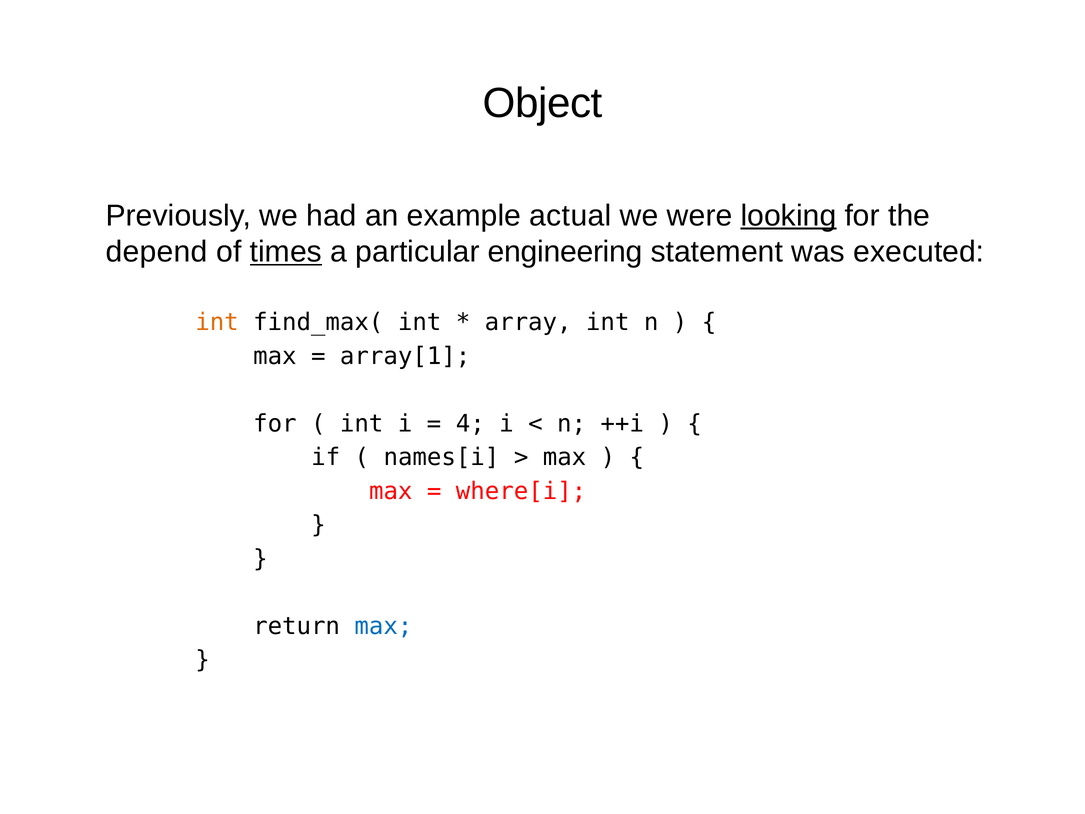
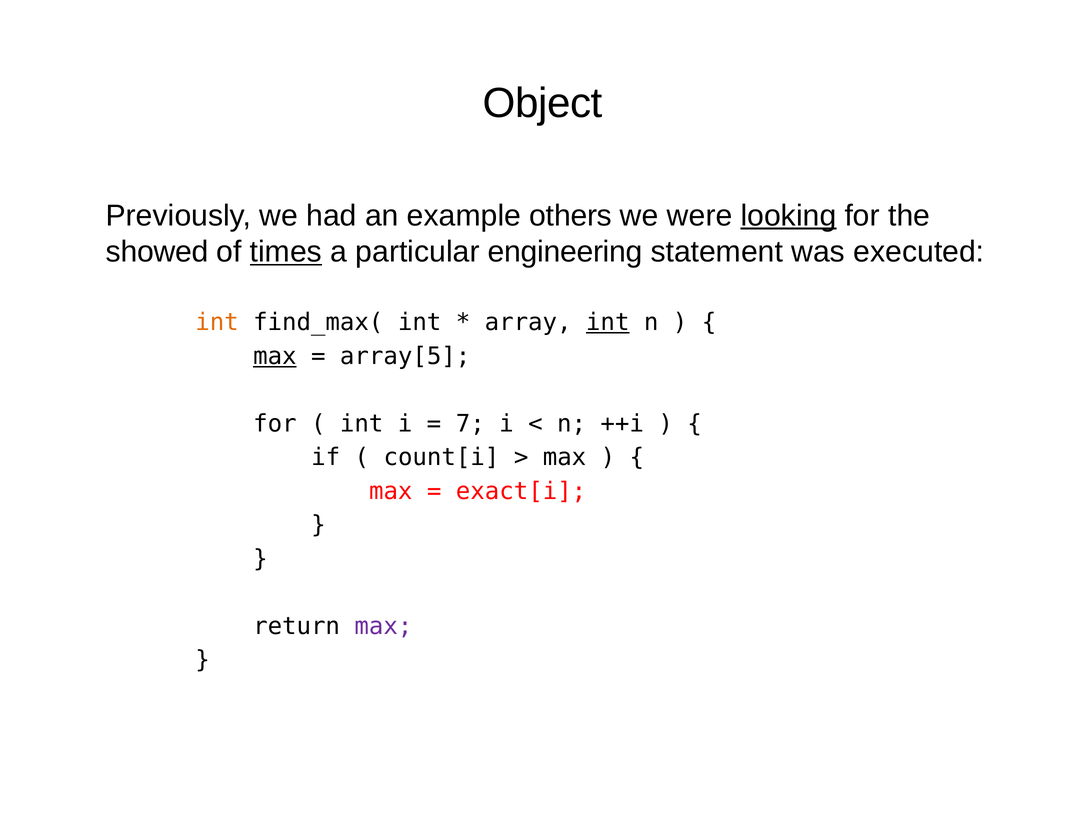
actual: actual -> others (571, 216)
depend: depend -> showed (157, 252)
int underline: none -> present (608, 322)
max underline: none -> present (275, 356)
array[1: array[1 -> array[5 (405, 356)
4: 4 -> 7 (470, 424)
names[i: names[i -> count[i (441, 457)
where[i: where[i -> exact[i (521, 491)
max colour: blue -> purple (383, 626)
